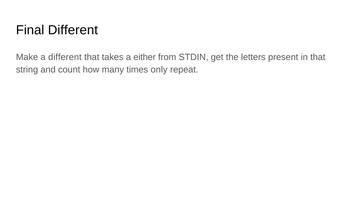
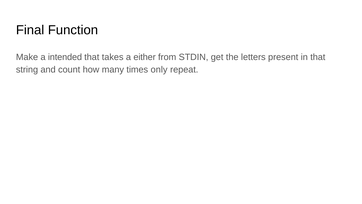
Final Different: Different -> Function (73, 30)
a different: different -> intended (65, 57)
